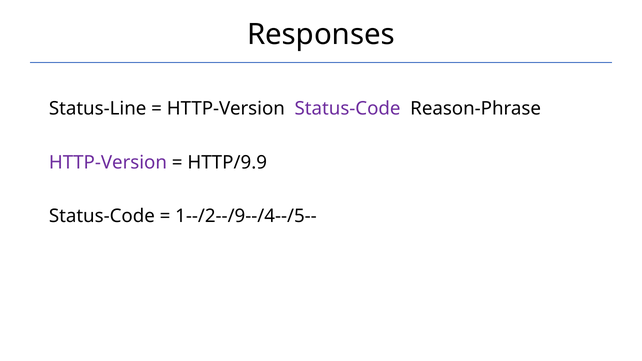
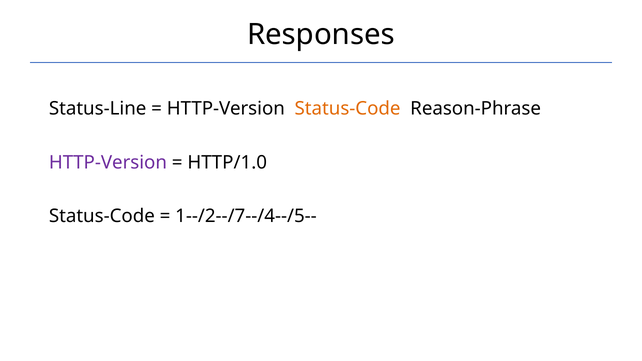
Status-Code colour: purple -> orange (348, 109)
HTTP/9.9: HTTP/9.9 -> HTTP/1.0 (227, 162)
1--/2--/9--/4--/5--: 1--/2--/9--/4--/5-- -> 1--/2--/7--/4--/5-- (246, 216)
